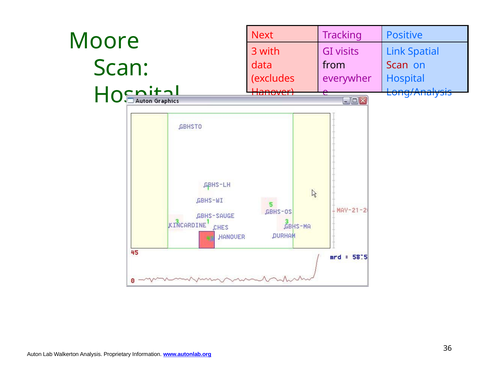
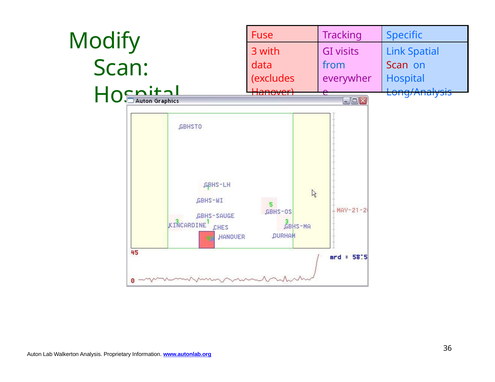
Next: Next -> Fuse (262, 35)
Positive: Positive -> Specific (404, 35)
Moore: Moore -> Modify (104, 41)
from colour: black -> blue (334, 65)
